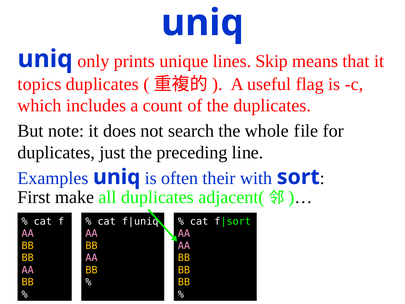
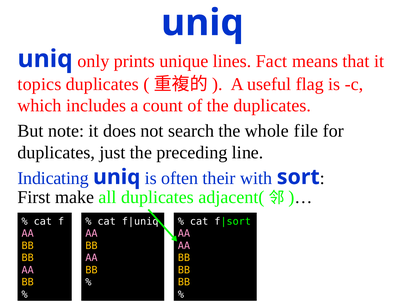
Skip: Skip -> Fact (272, 61)
Examples: Examples -> Indicating (53, 178)
